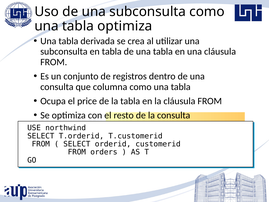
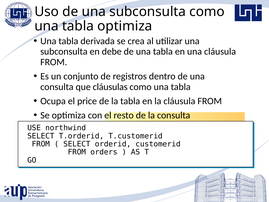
en tabla: tabla -> debe (112, 52)
columna: columna -> cláusulas (110, 87)
